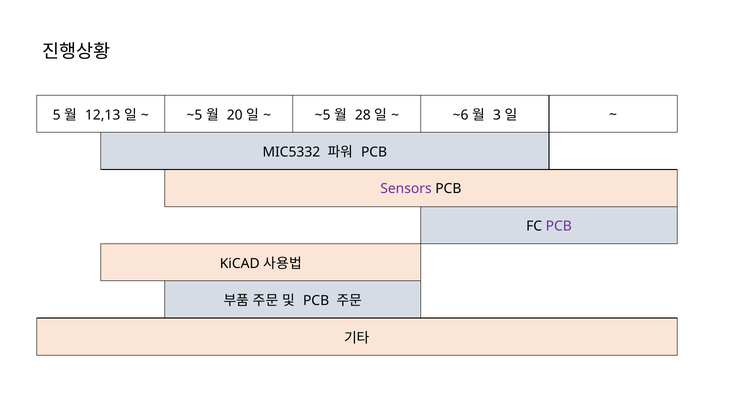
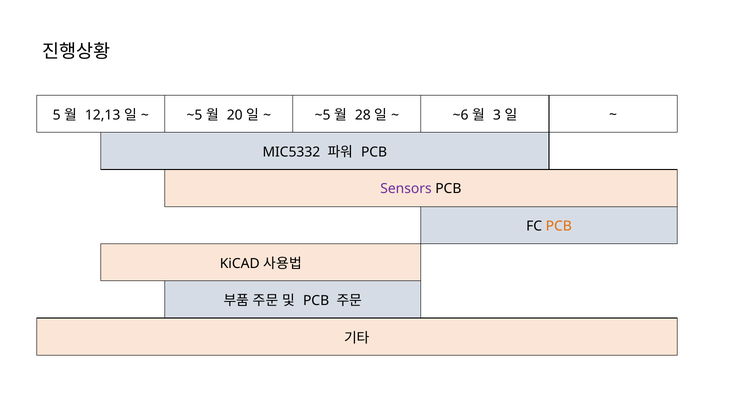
PCB colour: purple -> orange (559, 226)
